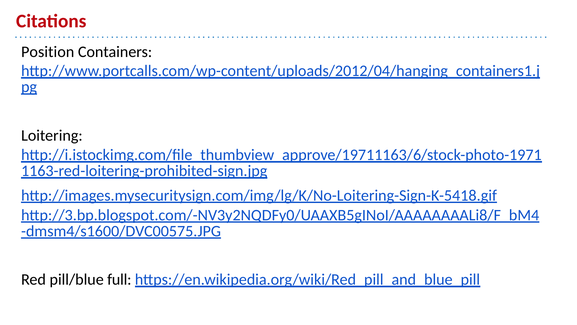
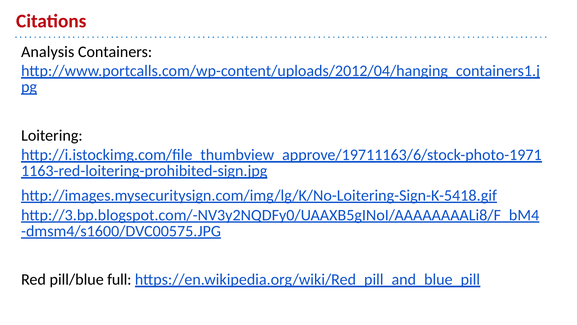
Position: Position -> Analysis (48, 52)
